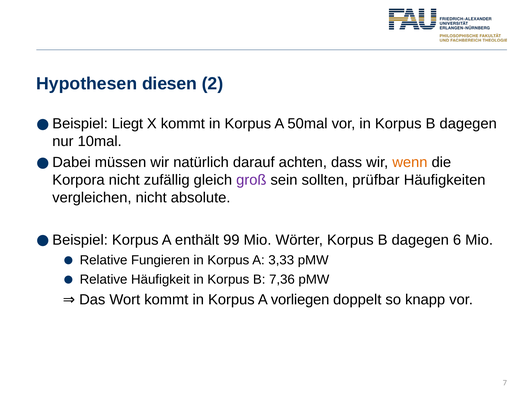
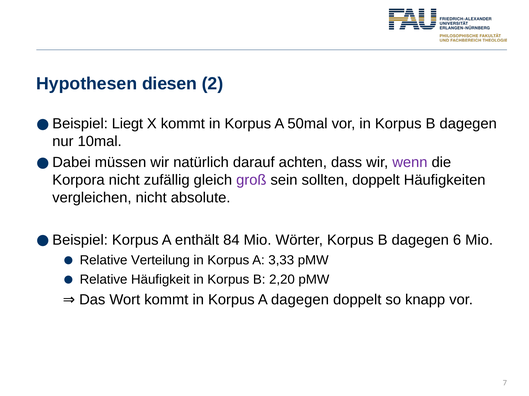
wenn colour: orange -> purple (410, 163)
sollten prüfbar: prüfbar -> doppelt (376, 180)
99: 99 -> 84 (231, 240)
Fungieren: Fungieren -> Verteilung (160, 261)
7,36: 7,36 -> 2,20 (282, 280)
A vorliegen: vorliegen -> dagegen (300, 300)
